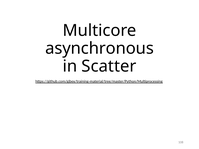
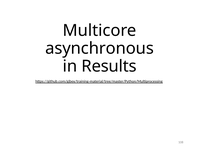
Scatter: Scatter -> Results (109, 66)
